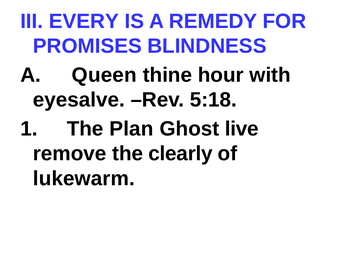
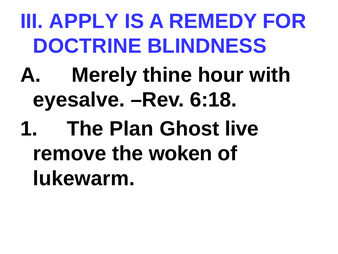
EVERY: EVERY -> APPLY (84, 21)
PROMISES: PROMISES -> DOCTRINE (87, 46)
Queen: Queen -> Merely (104, 75)
5:18: 5:18 -> 6:18 (213, 100)
clearly: clearly -> woken (181, 153)
